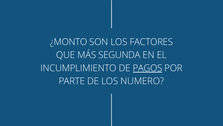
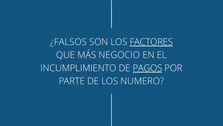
¿MONTO: ¿MONTO -> ¿FALSOS (68, 42)
FACTORES underline: none -> present (151, 42)
SEGUNDA: SEGUNDA -> NEGOCIO (119, 55)
